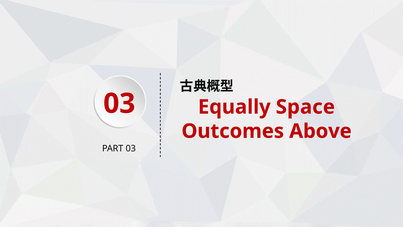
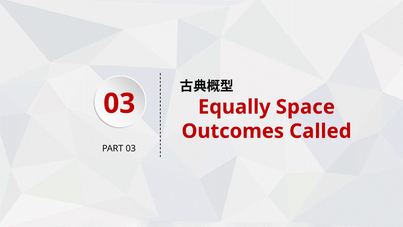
Above: Above -> Called (320, 131)
